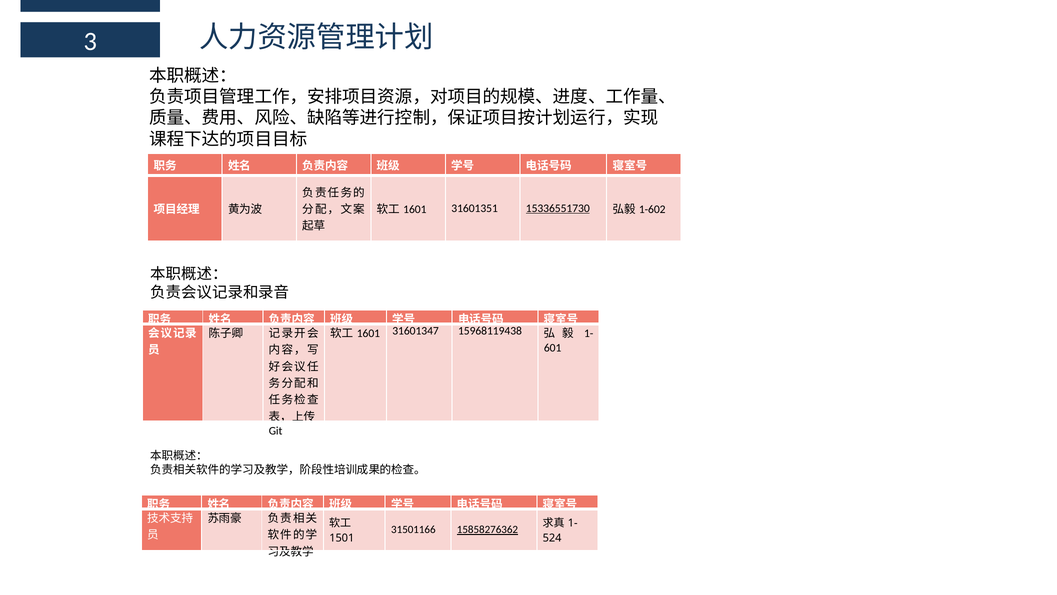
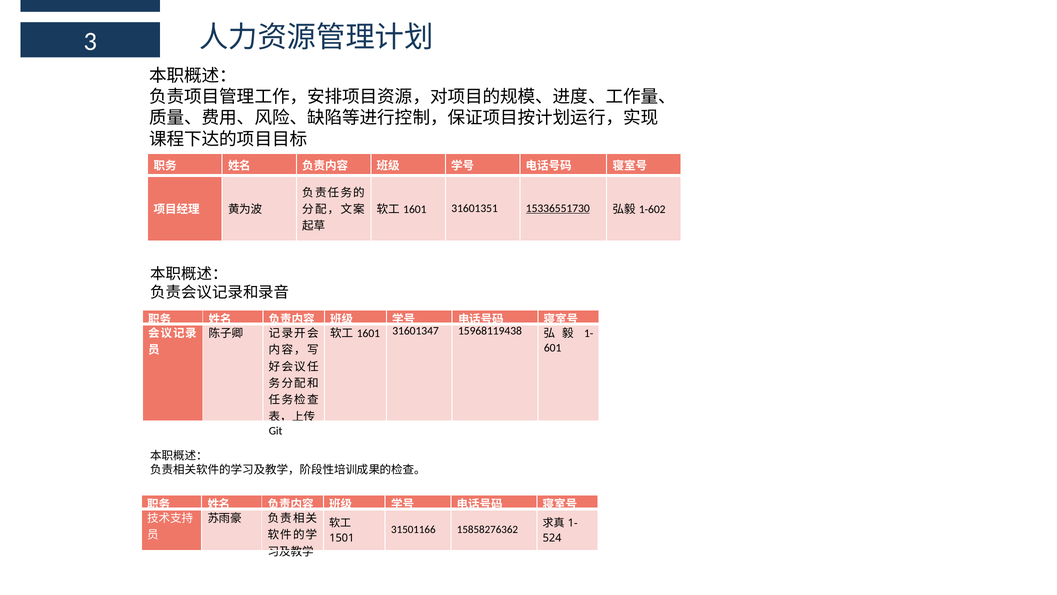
15858276362 underline: present -> none (487, 530)
